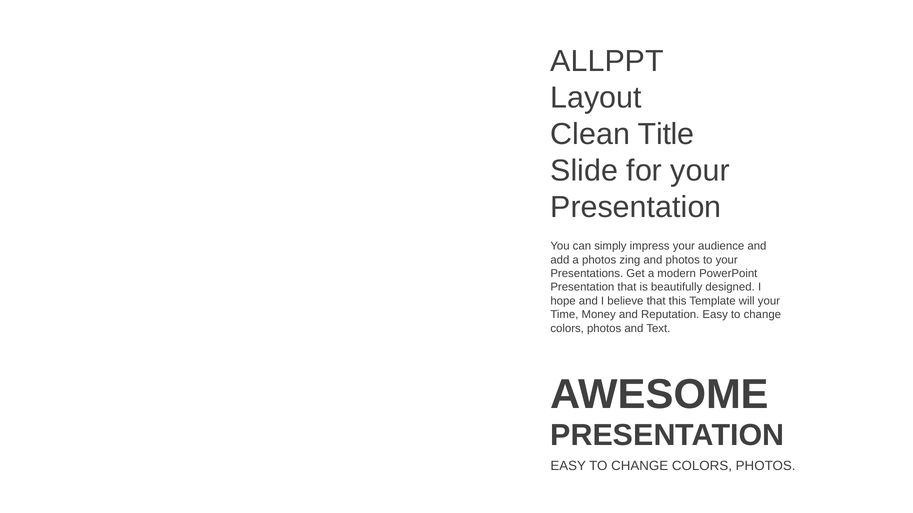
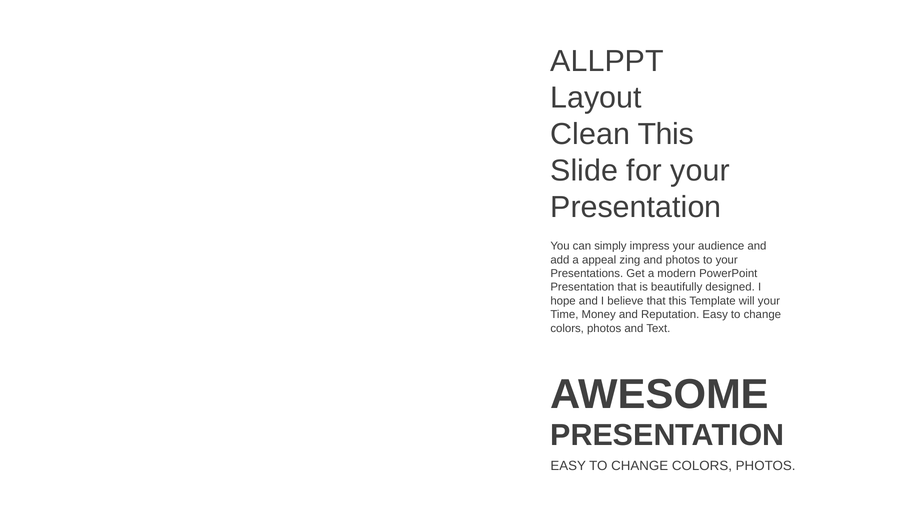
Clean Title: Title -> This (666, 134)
a photos: photos -> appeal (599, 260)
